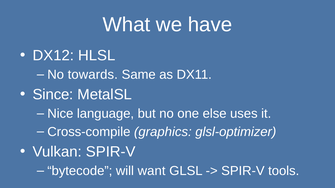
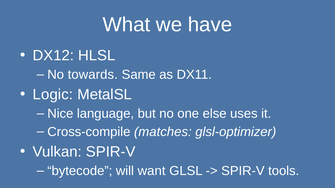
Since: Since -> Logic (53, 95)
graphics: graphics -> matches (163, 132)
